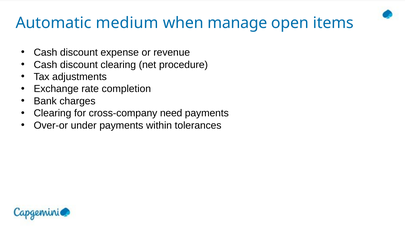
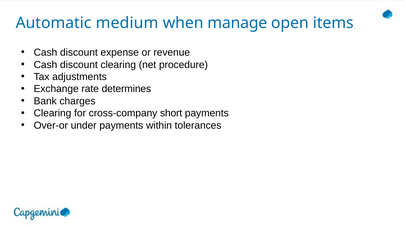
completion: completion -> determines (126, 89)
need: need -> short (171, 113)
